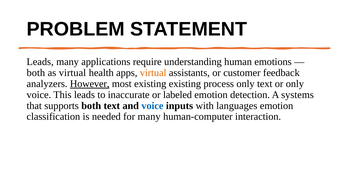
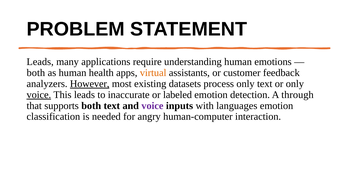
as virtual: virtual -> human (73, 73)
existing existing: existing -> datasets (185, 84)
voice underline: none -> present (39, 95)
systems: systems -> through (297, 95)
voice colour: blue -> purple (152, 106)
for many: many -> angry (149, 117)
